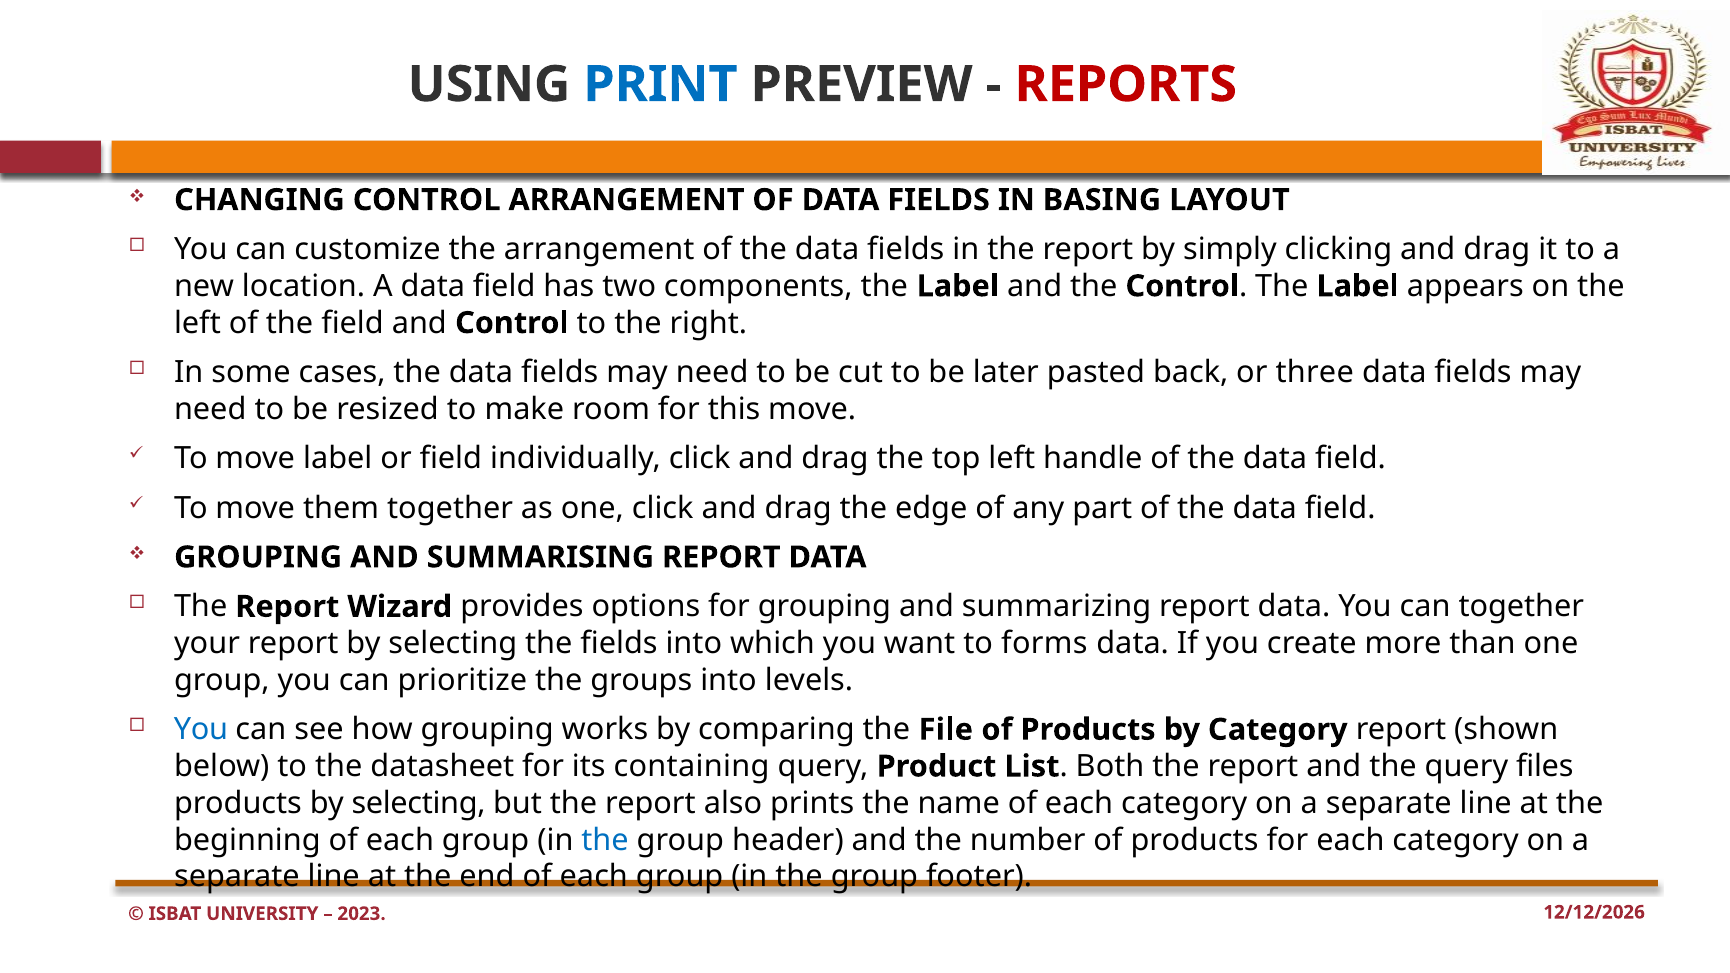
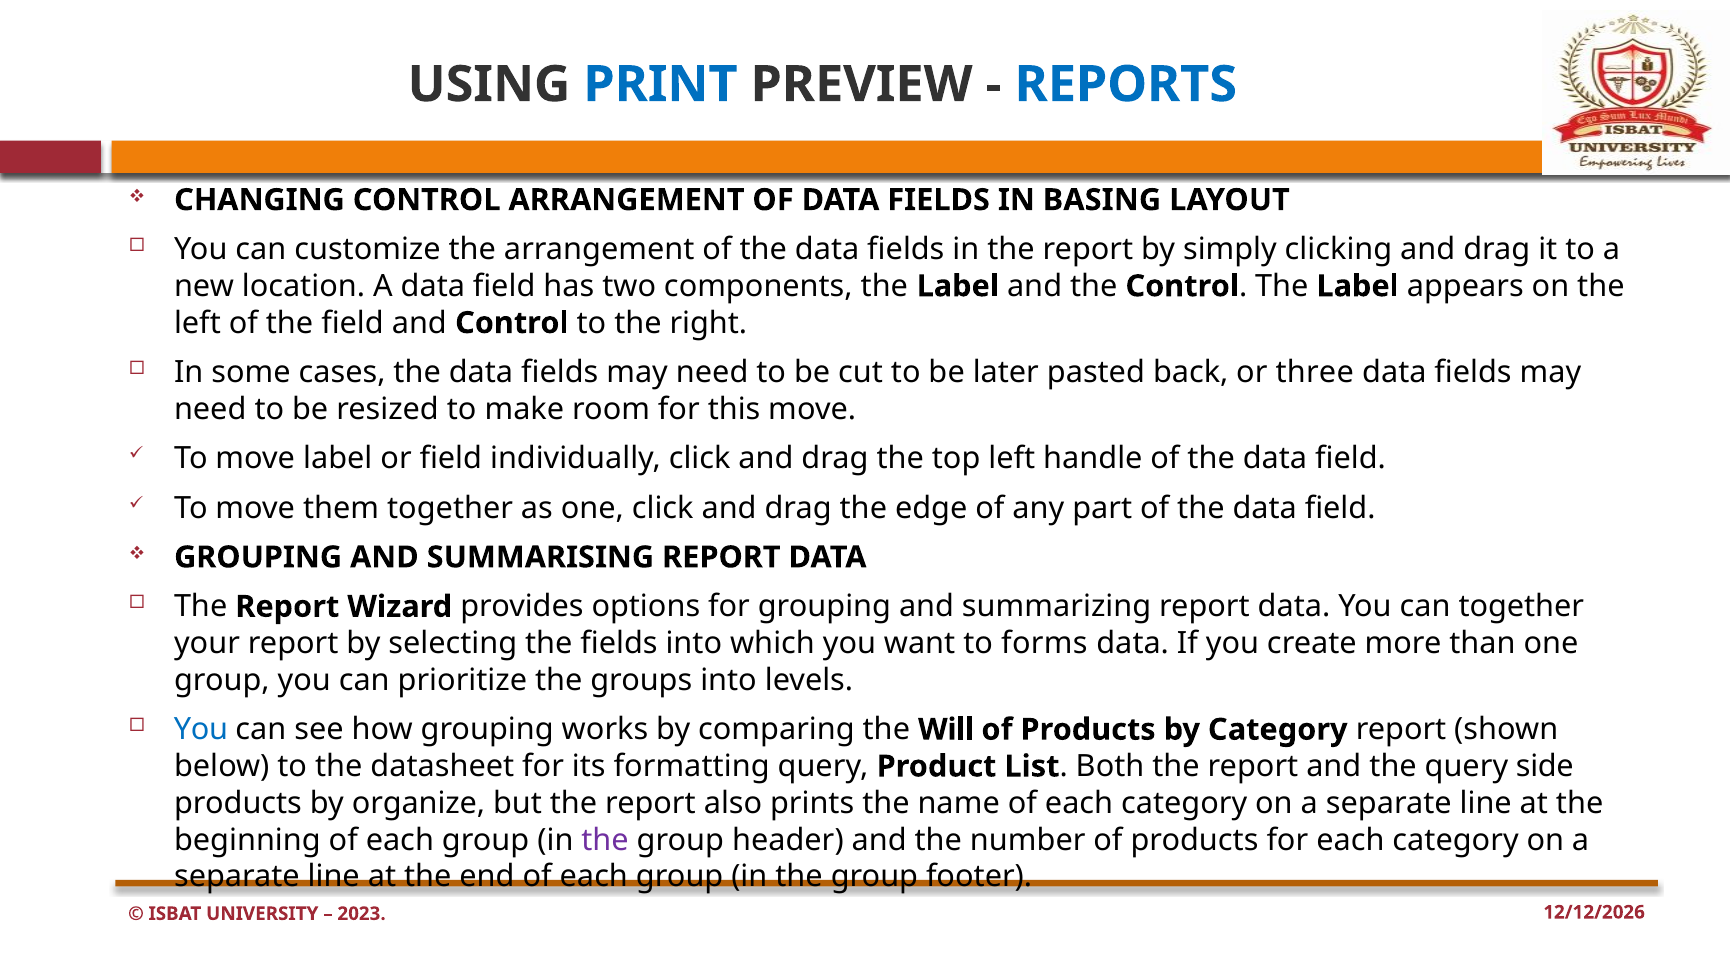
REPORTS colour: red -> blue (1126, 85)
File: File -> Will (946, 730)
containing: containing -> formatting (692, 767)
files: files -> side (1545, 767)
products by selecting: selecting -> organize (418, 803)
the colour: blue -> purple (605, 840)
